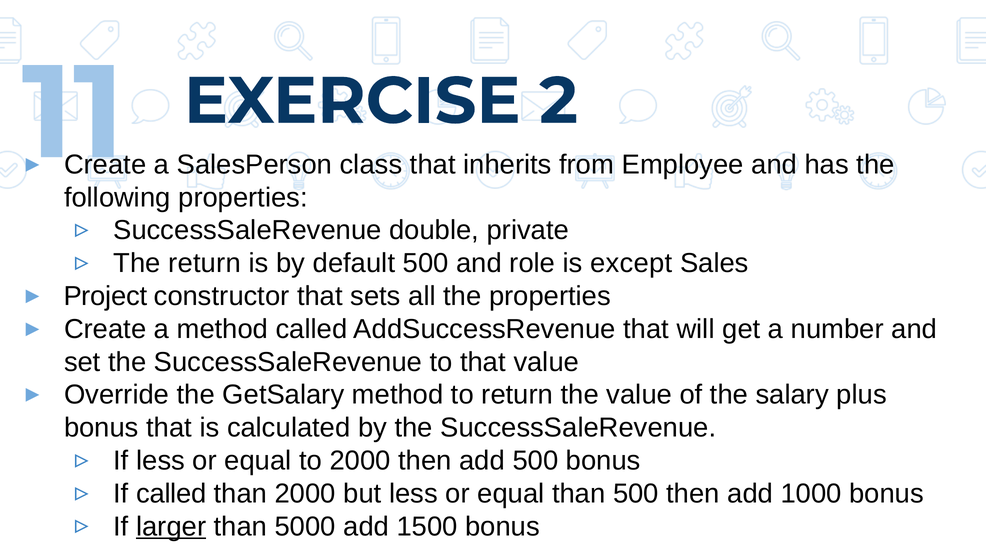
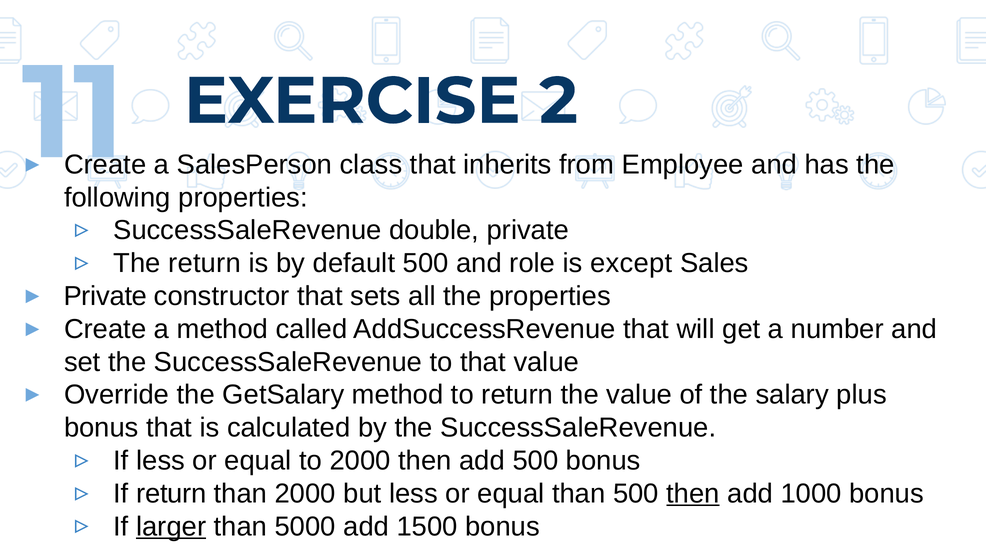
Project: Project -> Private (105, 296)
If called: called -> return (171, 493)
then underline: none -> present (693, 493)
